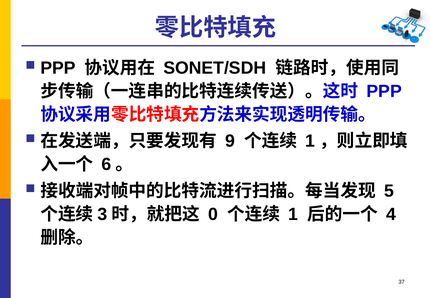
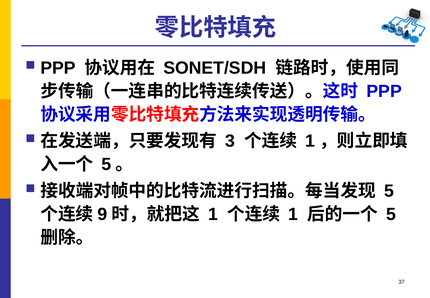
9: 9 -> 3 (230, 141)
6: 6 -> 5 (106, 164)
3: 3 -> 9 (102, 214)
0: 0 -> 1 (213, 214)
4: 4 -> 5 (391, 214)
